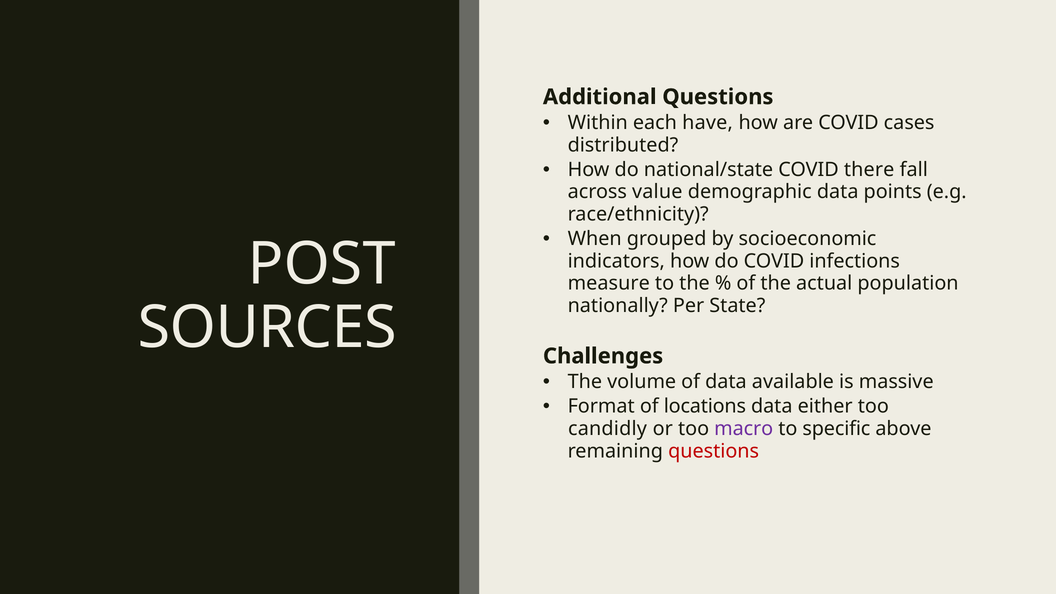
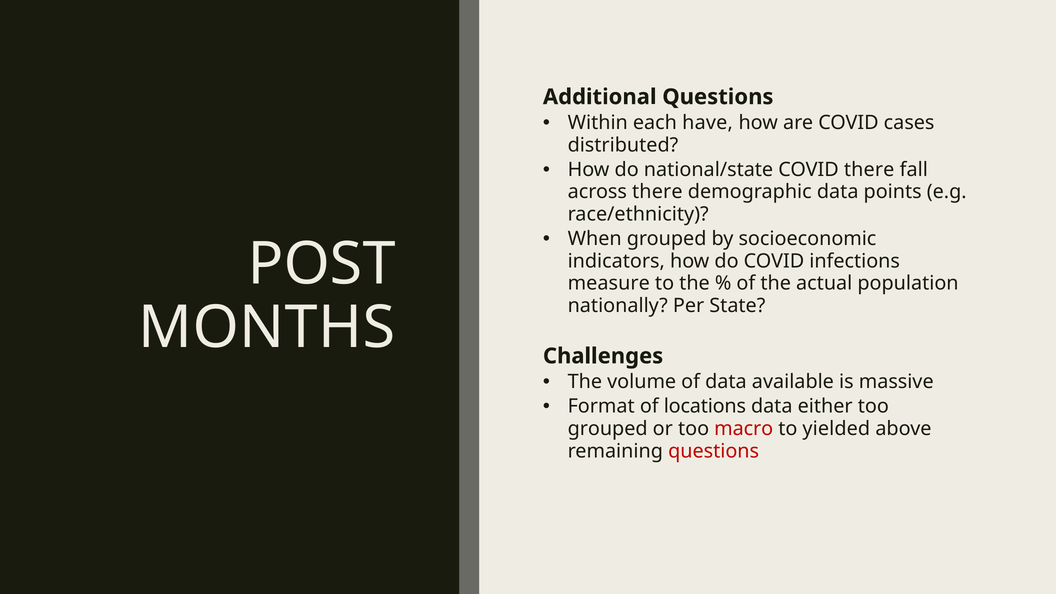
across value: value -> there (657, 192)
SOURCES: SOURCES -> MONTHS (267, 328)
candidly: candidly -> grouped (608, 429)
macro colour: purple -> red (744, 429)
specific: specific -> yielded (836, 429)
